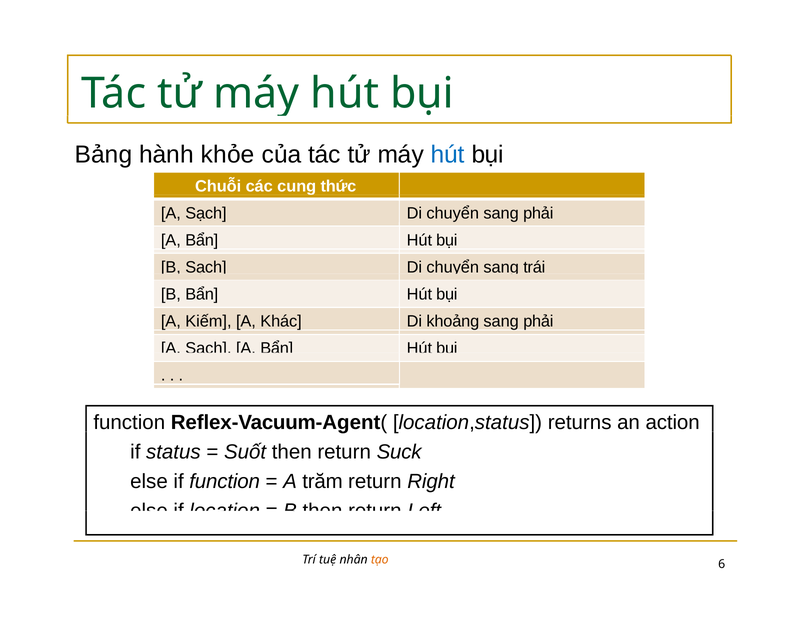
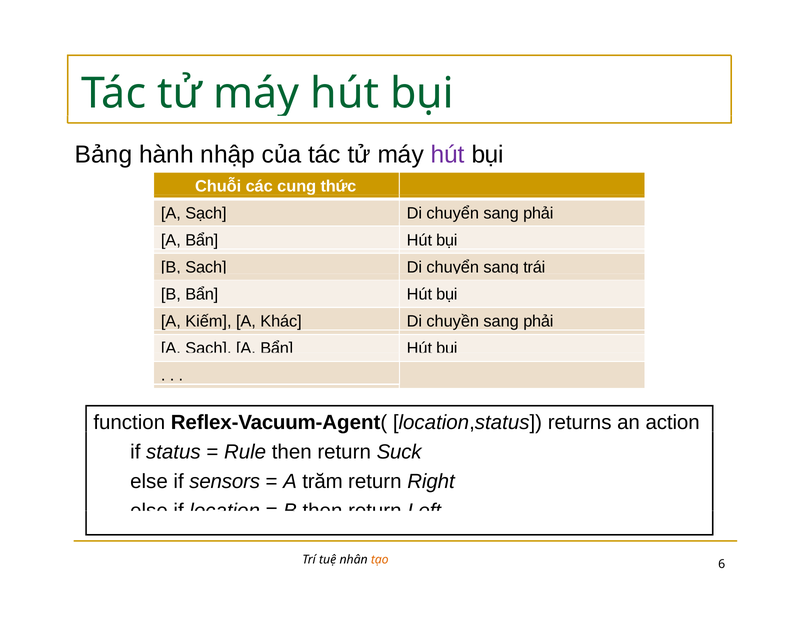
khỏe: khỏe -> nhập (228, 155)
hút colour: blue -> purple (448, 155)
khoảng: khoảng -> chuyền (453, 321)
Suốt: Suốt -> Rule (245, 452)
if function: function -> sensors (225, 481)
